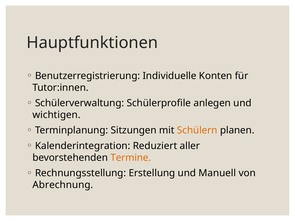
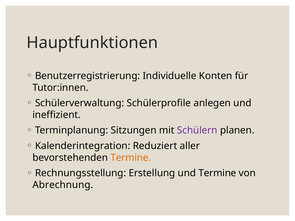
wichtigen: wichtigen -> ineffizient (57, 115)
Schülern colour: orange -> purple (197, 131)
und Manuell: Manuell -> Termine (217, 173)
